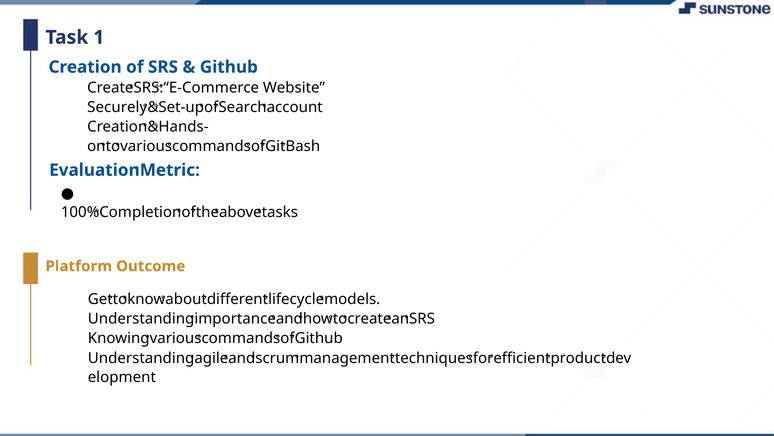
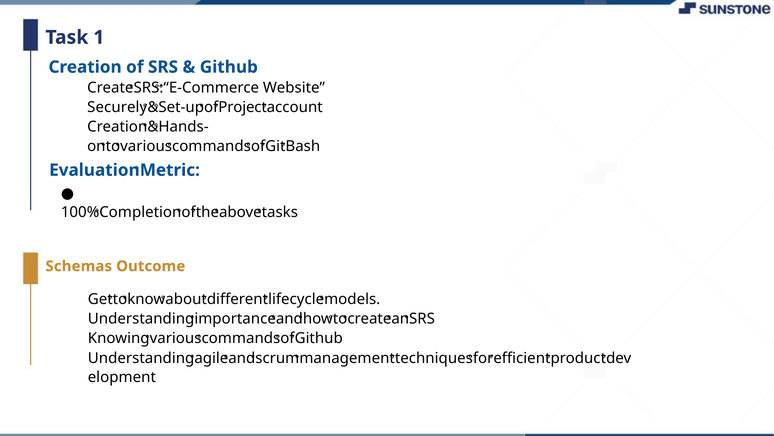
Search: Search -> Project (243, 107)
Platform: Platform -> Schemas (79, 266)
